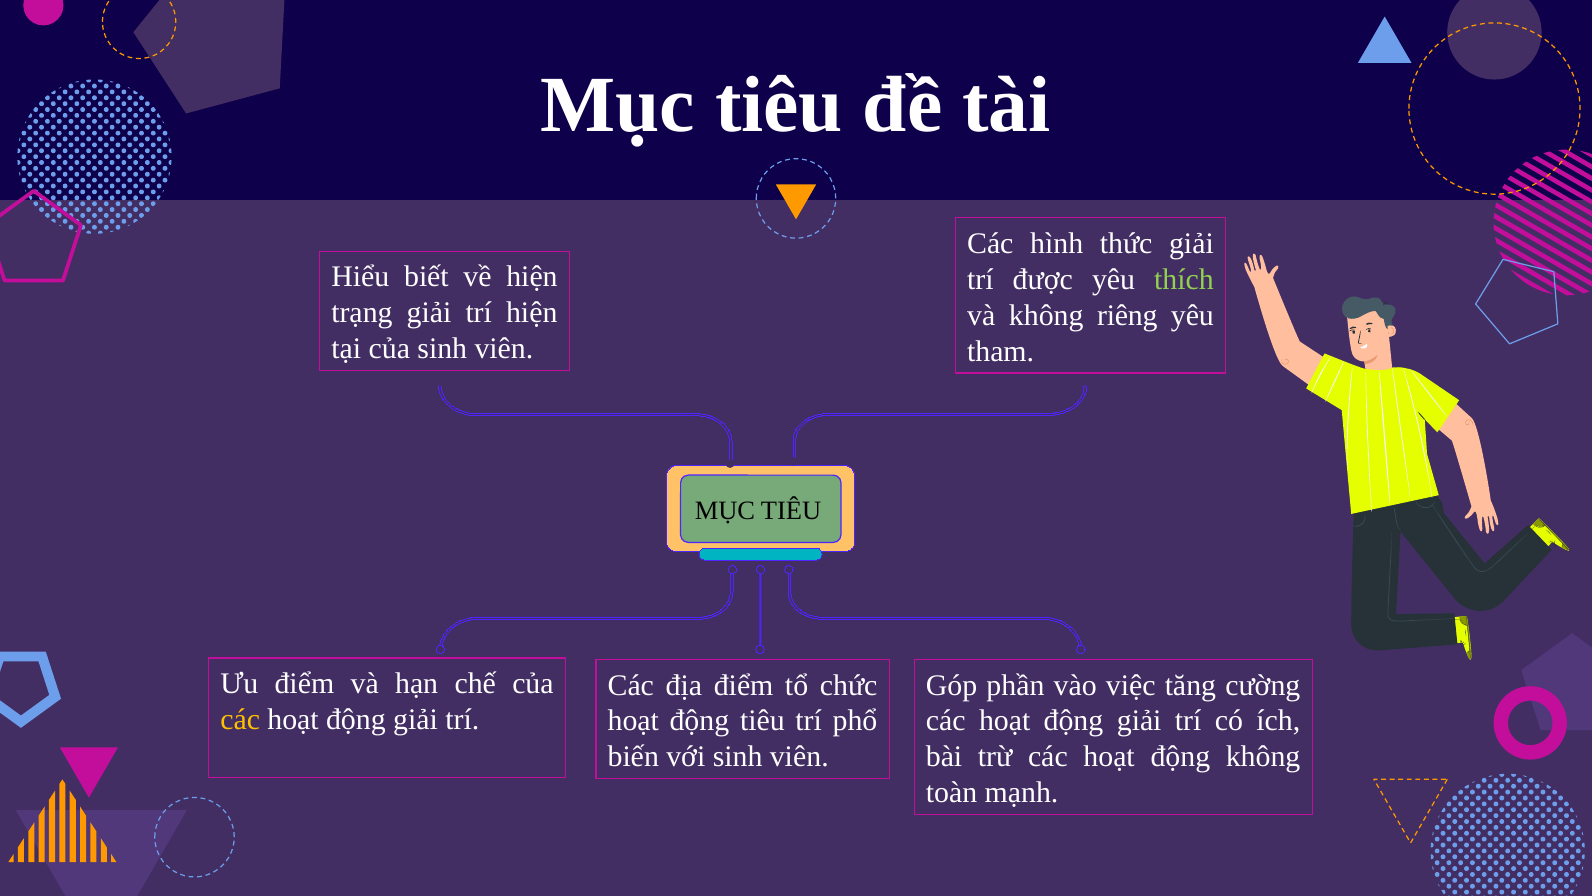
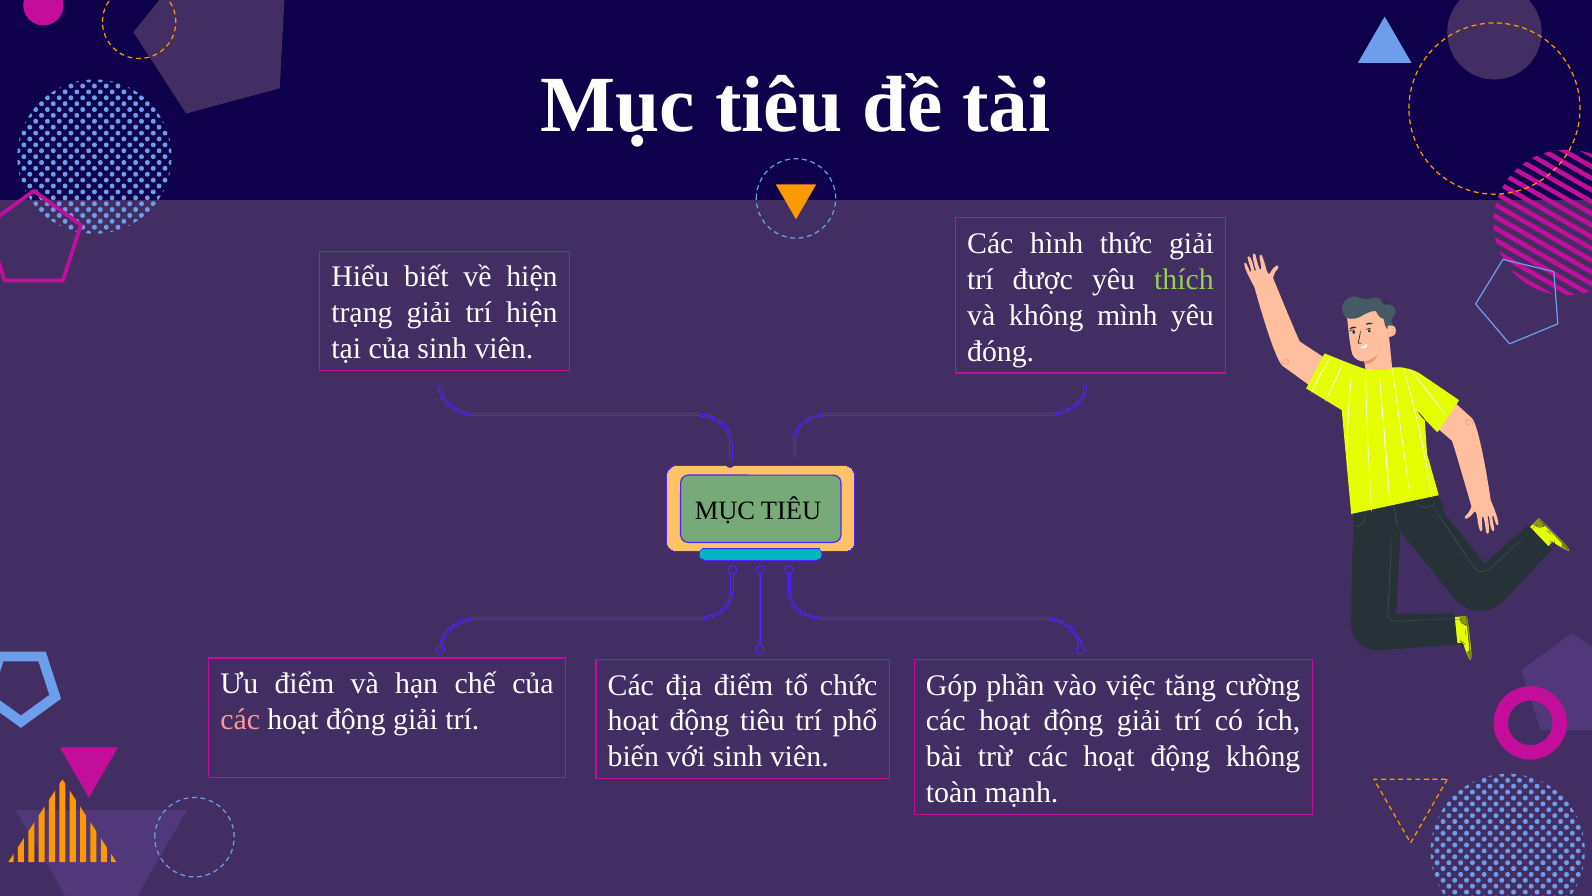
riêng: riêng -> mình (1127, 315)
tham: tham -> đóng (1001, 351)
các colour: yellow -> pink (240, 719)
